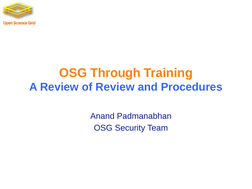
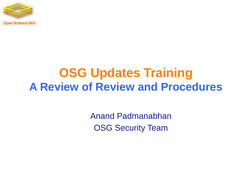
Through: Through -> Updates (115, 73)
